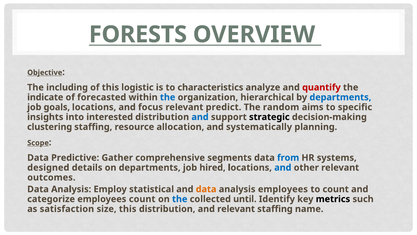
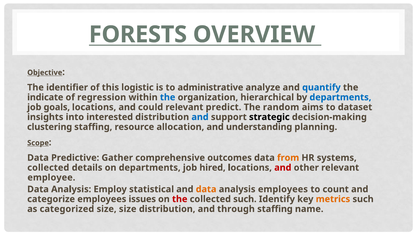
including: including -> identifier (67, 87)
characteristics: characteristics -> administrative (210, 87)
quantify colour: red -> blue (321, 87)
forecasted: forecasted -> regression (102, 97)
focus: focus -> could (151, 107)
specific: specific -> dataset (355, 107)
systematically: systematically -> understanding (259, 127)
segments: segments -> outcomes (230, 157)
from colour: blue -> orange (288, 157)
designed: designed -> collected (48, 167)
and colour: blue -> red (283, 167)
outcomes: outcomes -> employee (51, 177)
employees count: count -> issues (142, 199)
the colour: blue -> red (180, 199)
collected until: until -> such (245, 199)
metrics colour: black -> orange (333, 199)
satisfaction: satisfaction -> categorized (67, 209)
size this: this -> size (128, 209)
and relevant: relevant -> through (236, 209)
